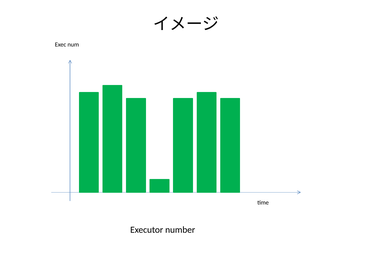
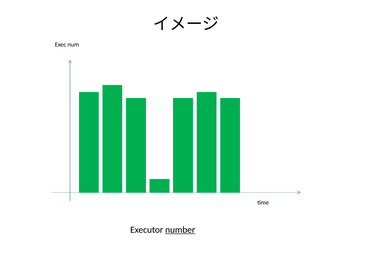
number underline: none -> present (180, 230)
